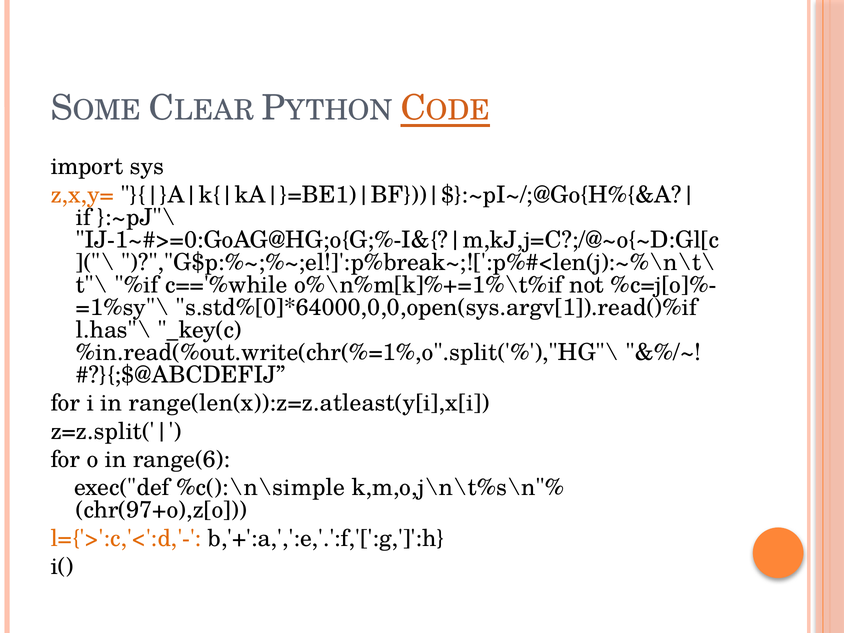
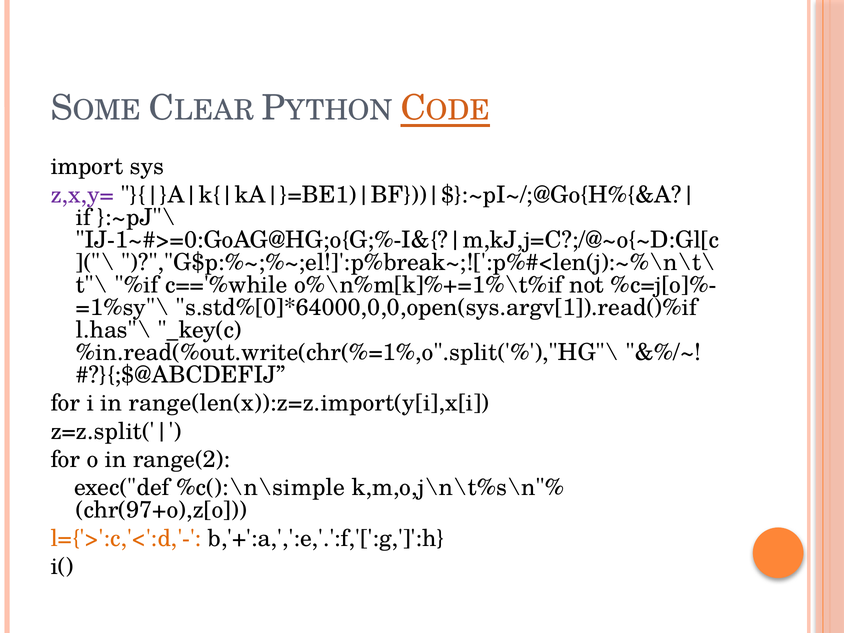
z,x,y= colour: orange -> purple (82, 195)
range(len(x)):z=z.atleast(y[i],x[i: range(len(x)):z=z.atleast(y[i],x[i -> range(len(x)):z=z.import(y[i],x[i (309, 403)
range(6: range(6 -> range(2 (182, 459)
